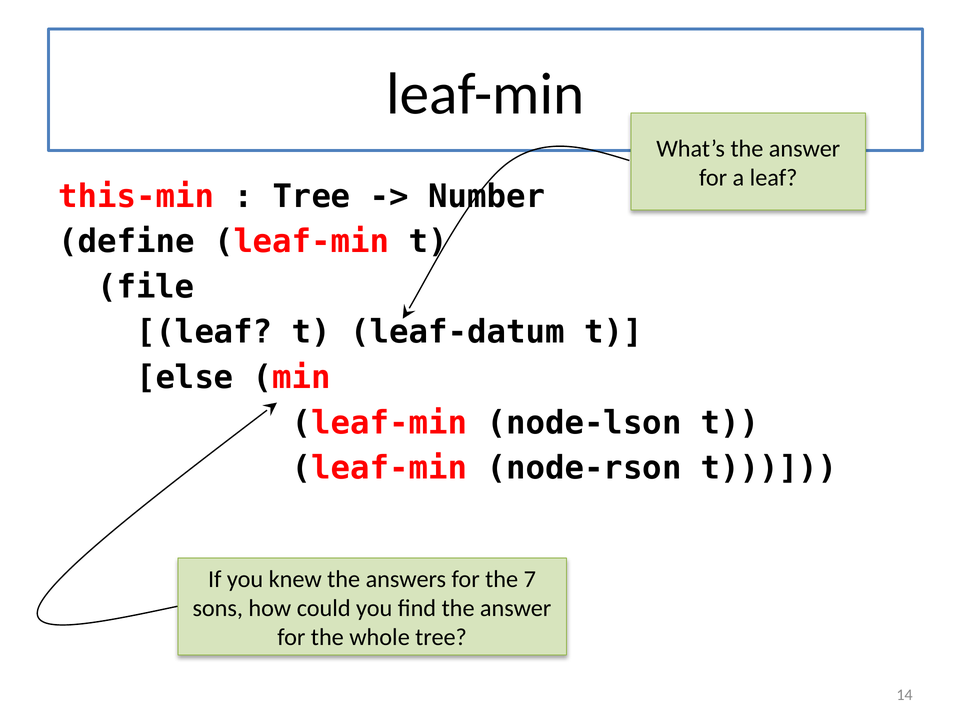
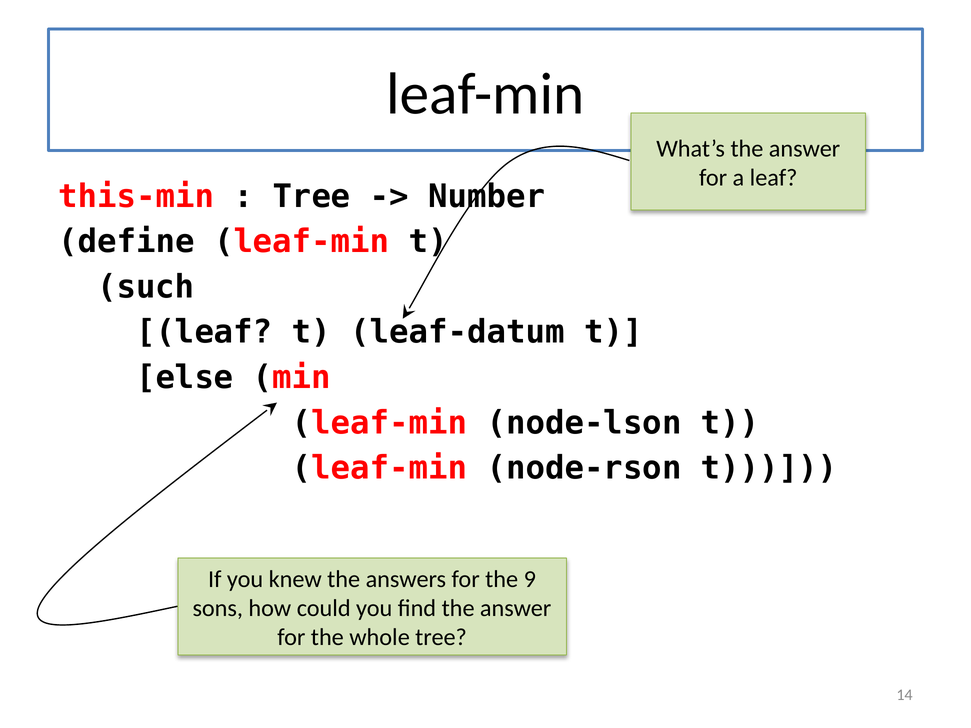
file: file -> such (146, 287)
7: 7 -> 9 (530, 579)
